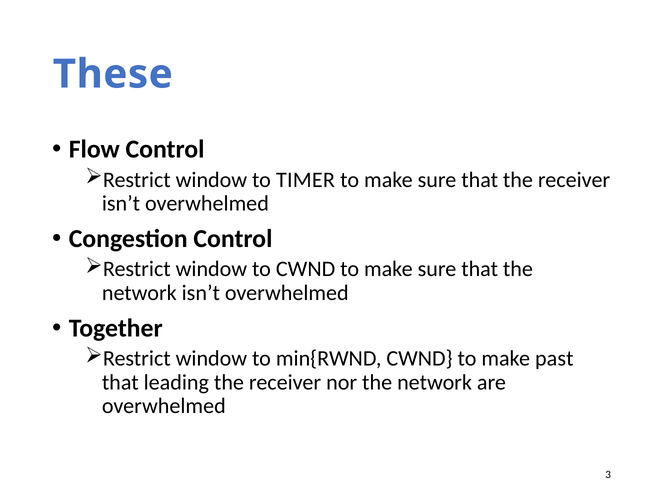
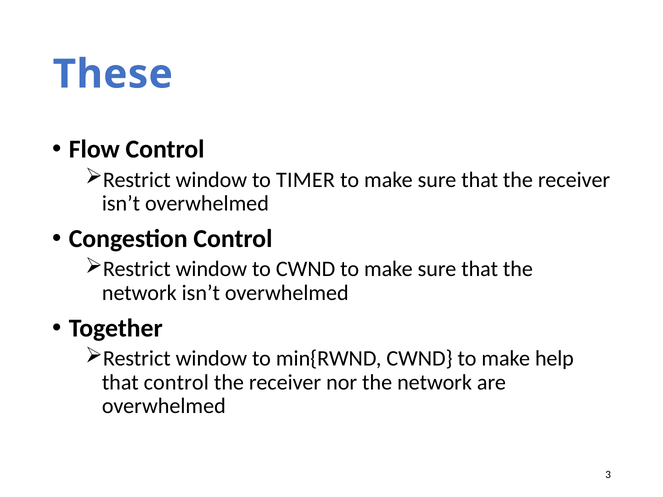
past: past -> help (554, 359)
that leading: leading -> control (176, 383)
